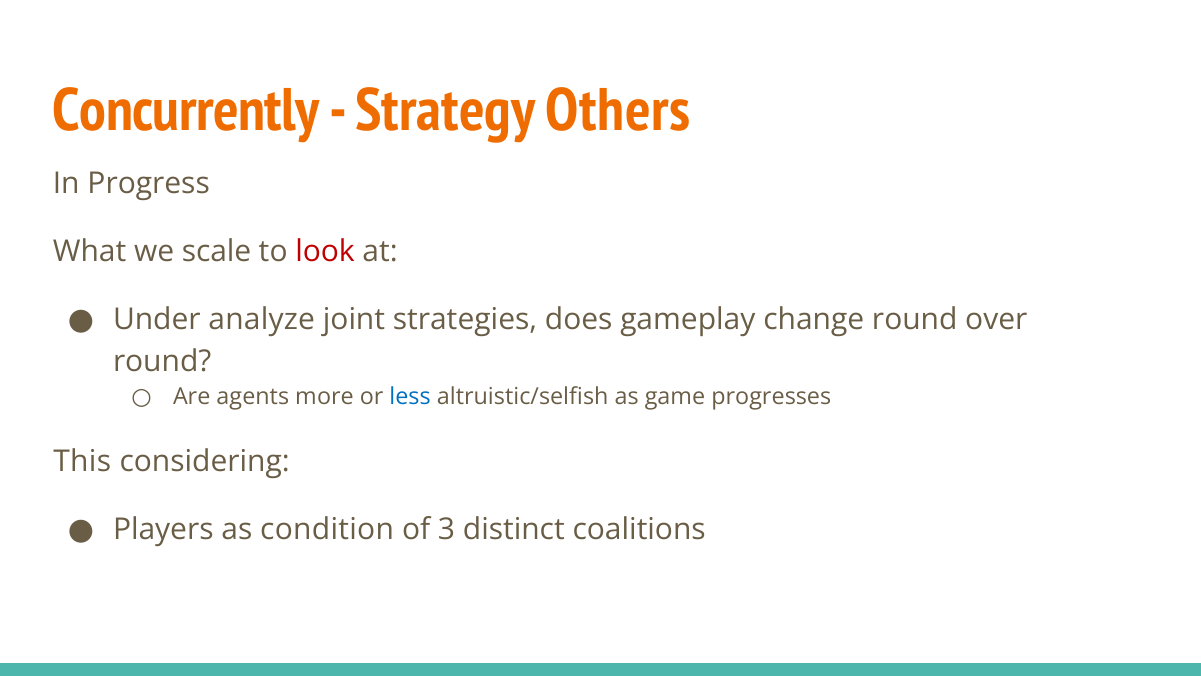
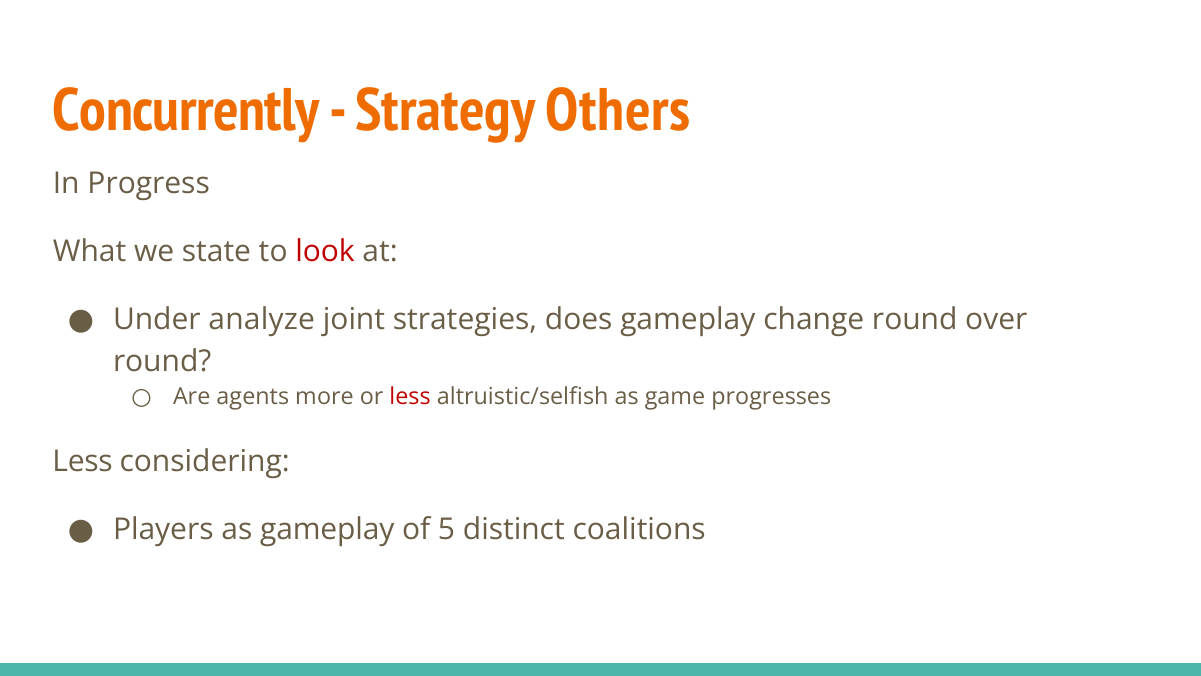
scale: scale -> state (217, 251)
less colour: blue -> red (410, 397)
This: This -> Less (83, 461)
as condition: condition -> gameplay (327, 529)
3: 3 -> 5 (447, 529)
